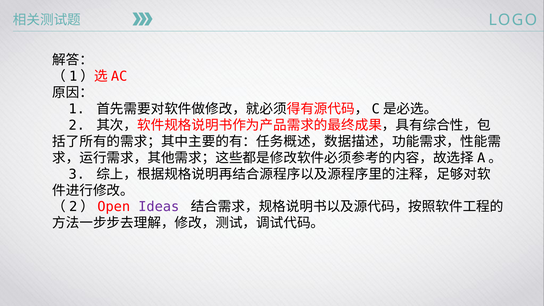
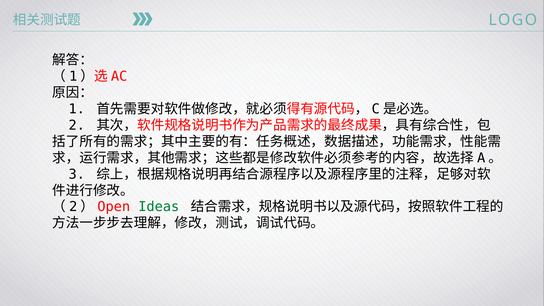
Ideas colour: purple -> green (159, 207)
